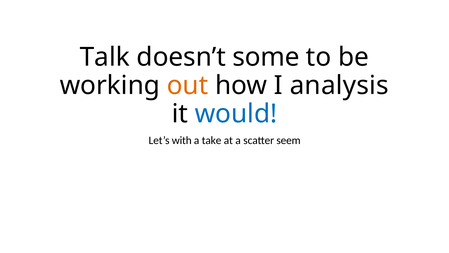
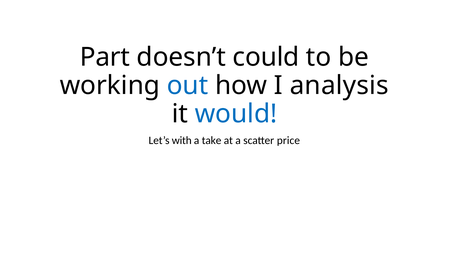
Talk: Talk -> Part (105, 57)
some: some -> could (266, 57)
out colour: orange -> blue (188, 85)
seem: seem -> price (288, 140)
